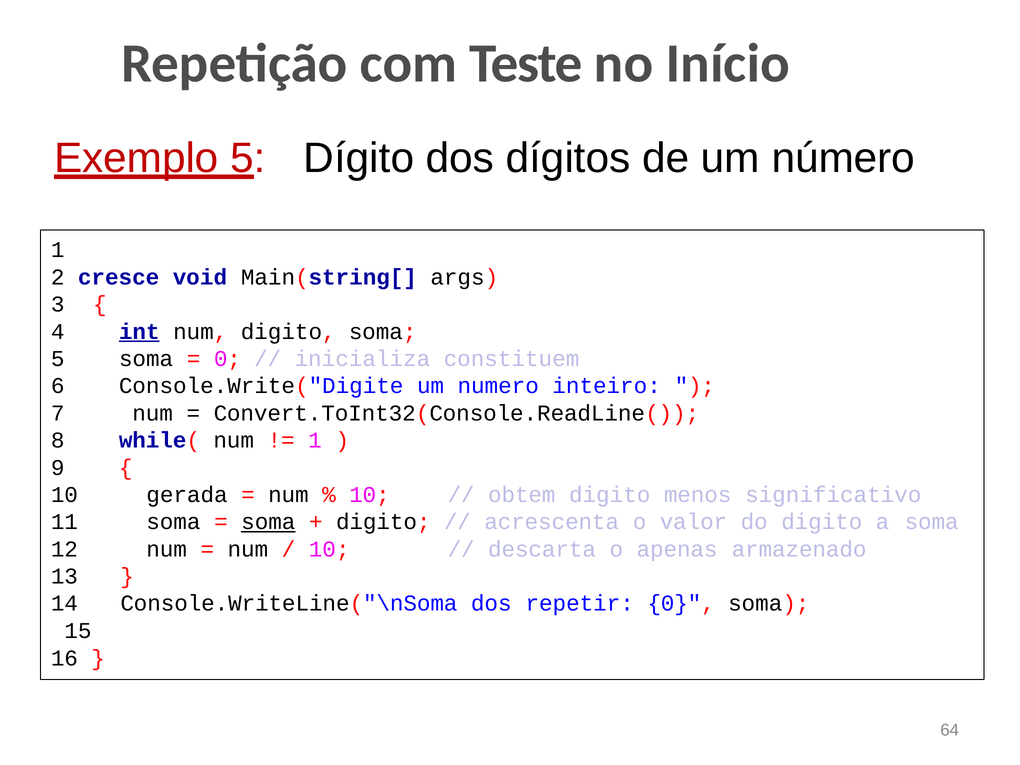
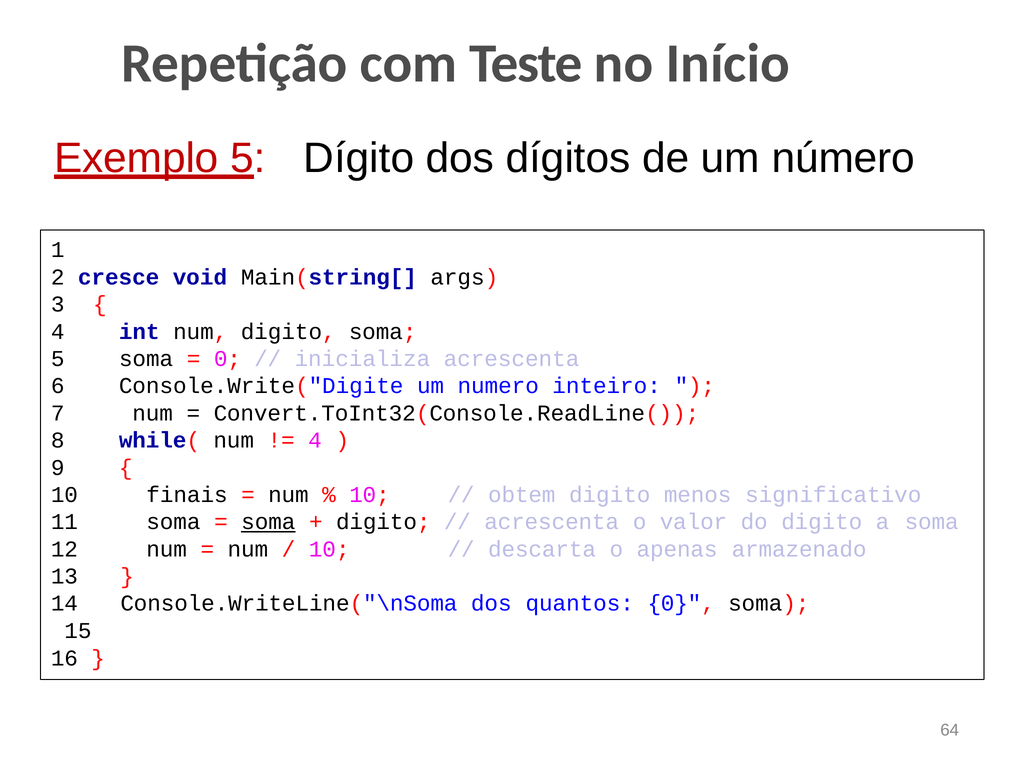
int underline: present -> none (139, 332)
inicializa constituem: constituem -> acrescenta (512, 359)
1: 1 -> 4 (315, 440)
gerada: gerada -> finais (187, 495)
repetir: repetir -> quantos (580, 603)
